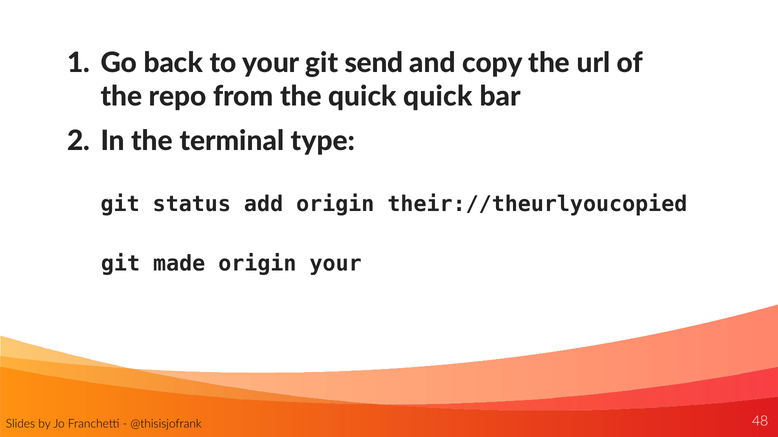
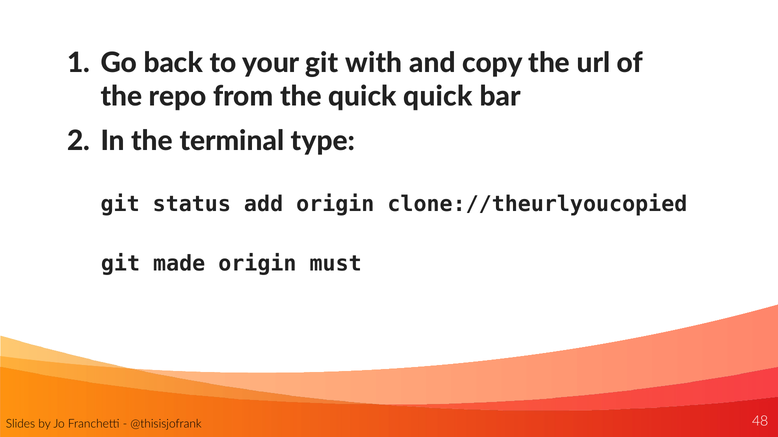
send: send -> with (374, 63)
their://theurlyoucopied: their://theurlyoucopied -> clone://theurlyoucopied (537, 204)
origin your: your -> must (336, 264)
